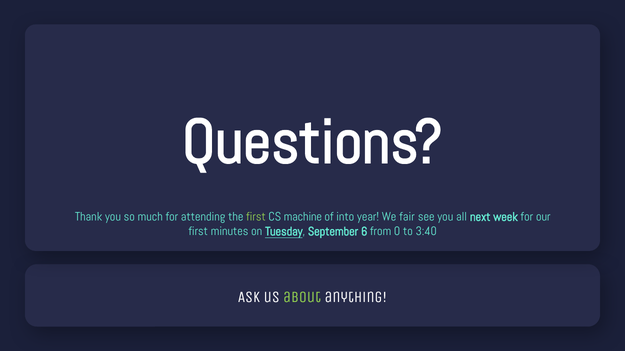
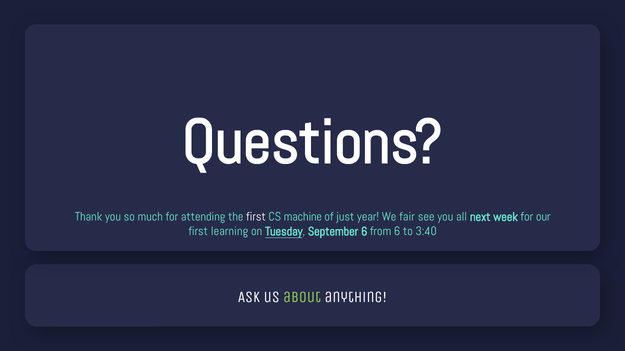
first colour: light green -> white (256, 217)
into: into -> just (345, 217)
minutes: minutes -> learning (230, 232)
from 0: 0 -> 6 (397, 232)
